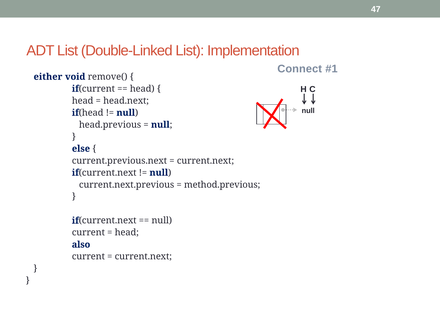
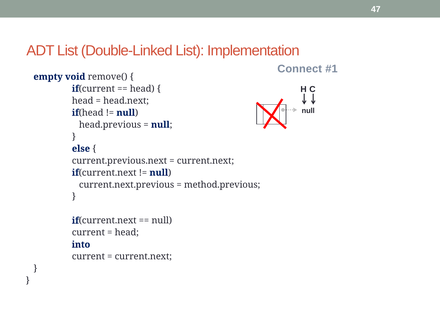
either: either -> empty (48, 77)
also: also -> into (81, 245)
